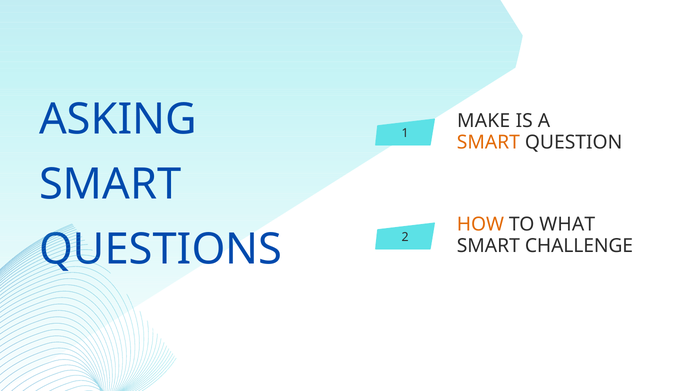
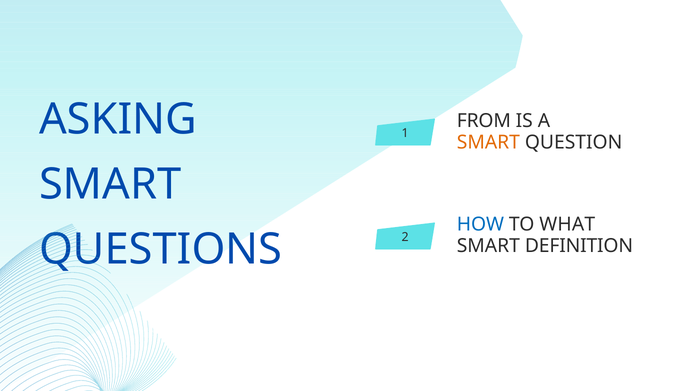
MAKE: MAKE -> FROM (484, 121)
HOW colour: orange -> blue (480, 225)
CHALLENGE: CHALLENGE -> DEFINITION (579, 246)
